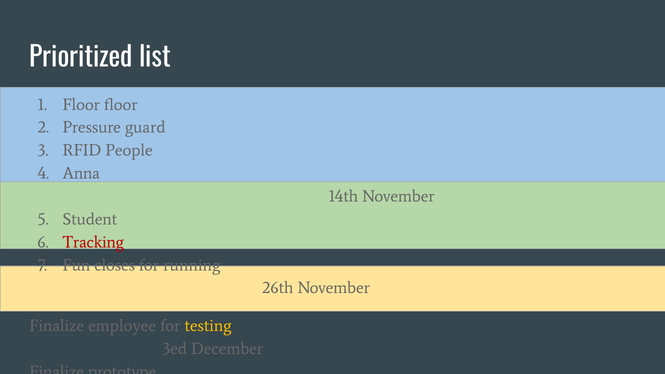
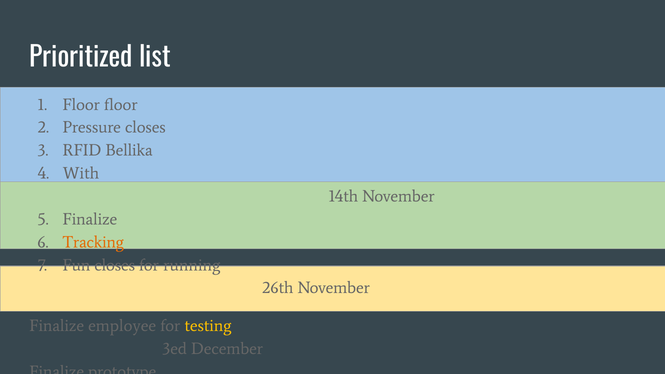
Pressure guard: guard -> closes (145, 128)
People: People -> Bellika (129, 150)
Anna: Anna -> With (81, 173)
Student: Student -> Finalize (90, 219)
Tracking colour: red -> orange (93, 242)
